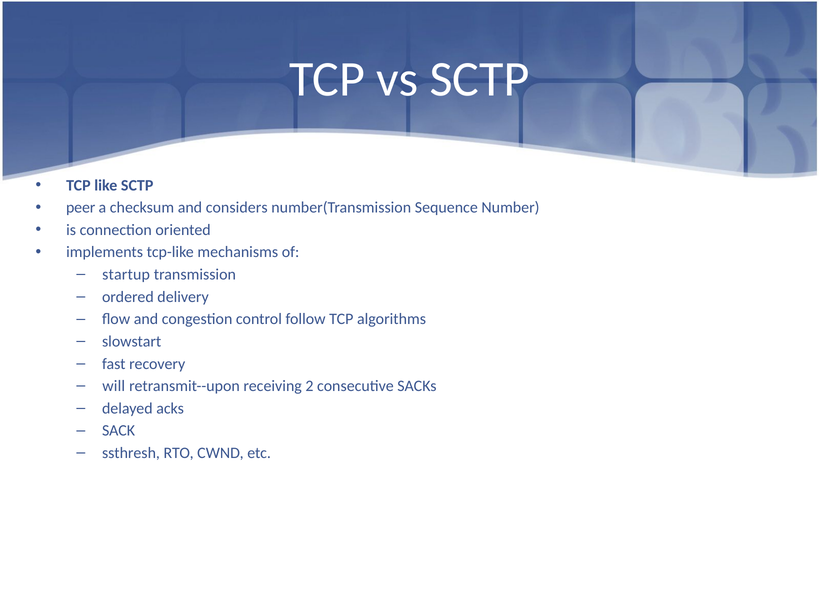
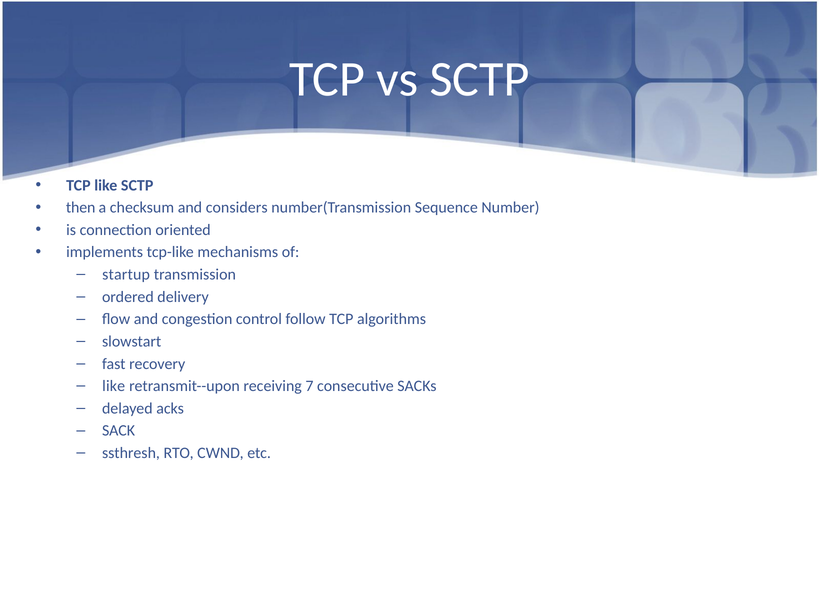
peer: peer -> then (81, 208)
will: will -> like (114, 386)
2: 2 -> 7 (310, 386)
